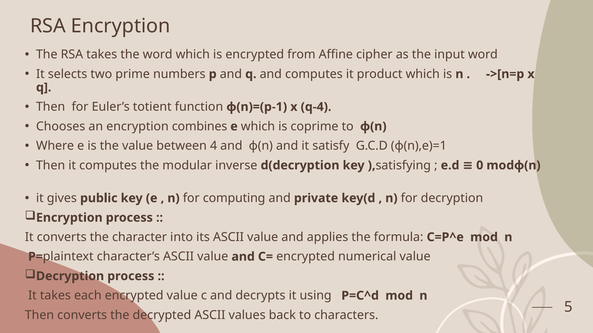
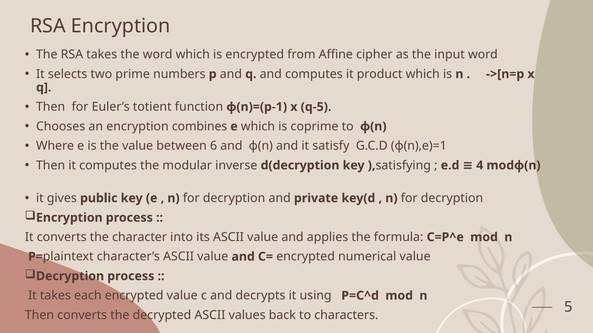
q-4: q-4 -> q-5 (316, 107)
4: 4 -> 6 (214, 146)
0: 0 -> 4 (480, 166)
computing: computing -> decryption (234, 198)
